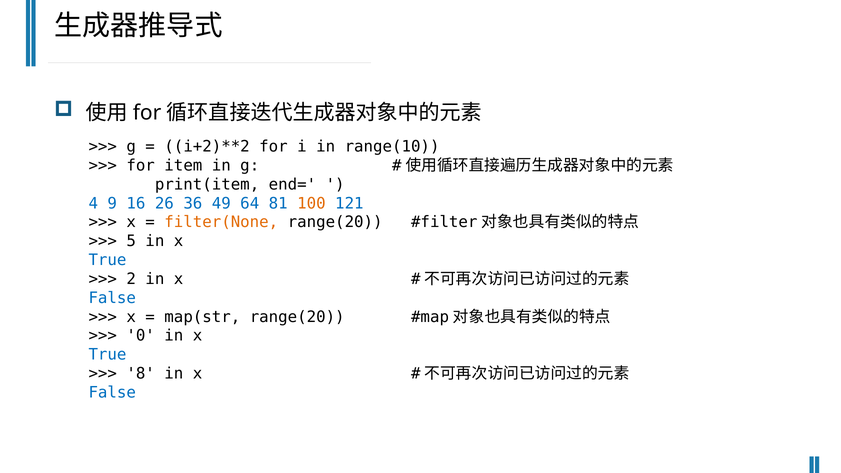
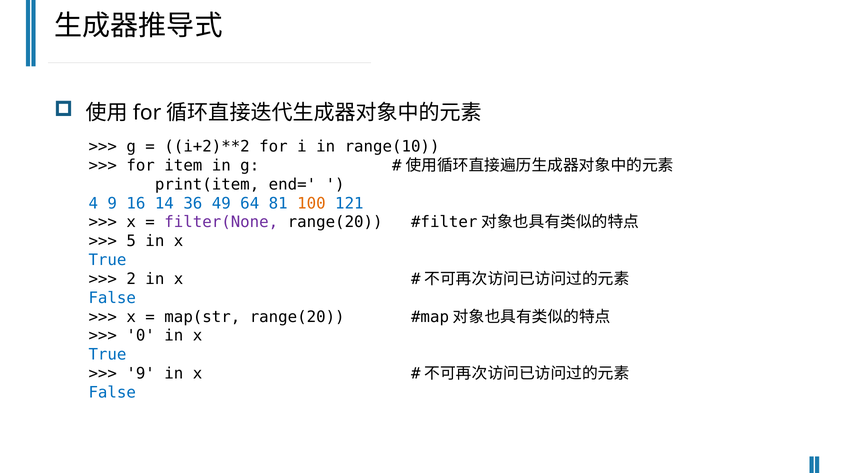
26: 26 -> 14 (164, 203)
filter(None colour: orange -> purple (221, 222)
8: 8 -> 9 (141, 374)
